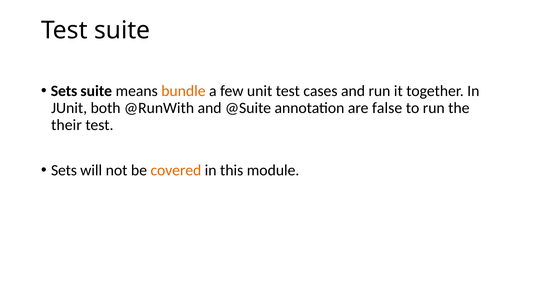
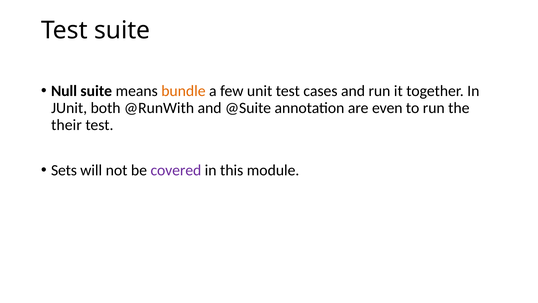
Sets: Sets -> Null (64, 91)
false: false -> even (387, 108)
covered colour: orange -> purple (176, 170)
